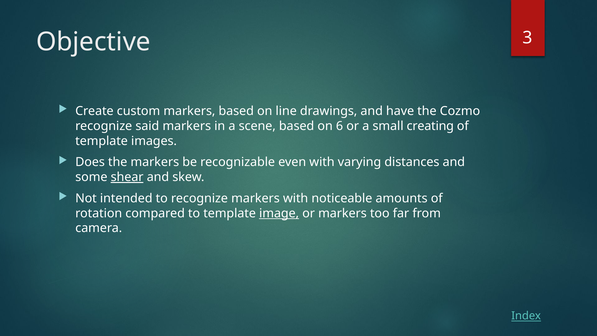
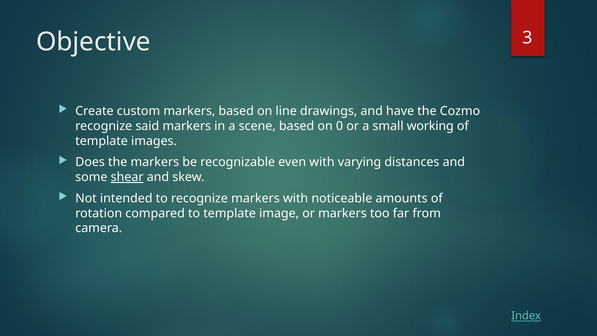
6: 6 -> 0 (340, 126)
creating: creating -> working (430, 126)
image underline: present -> none (279, 213)
